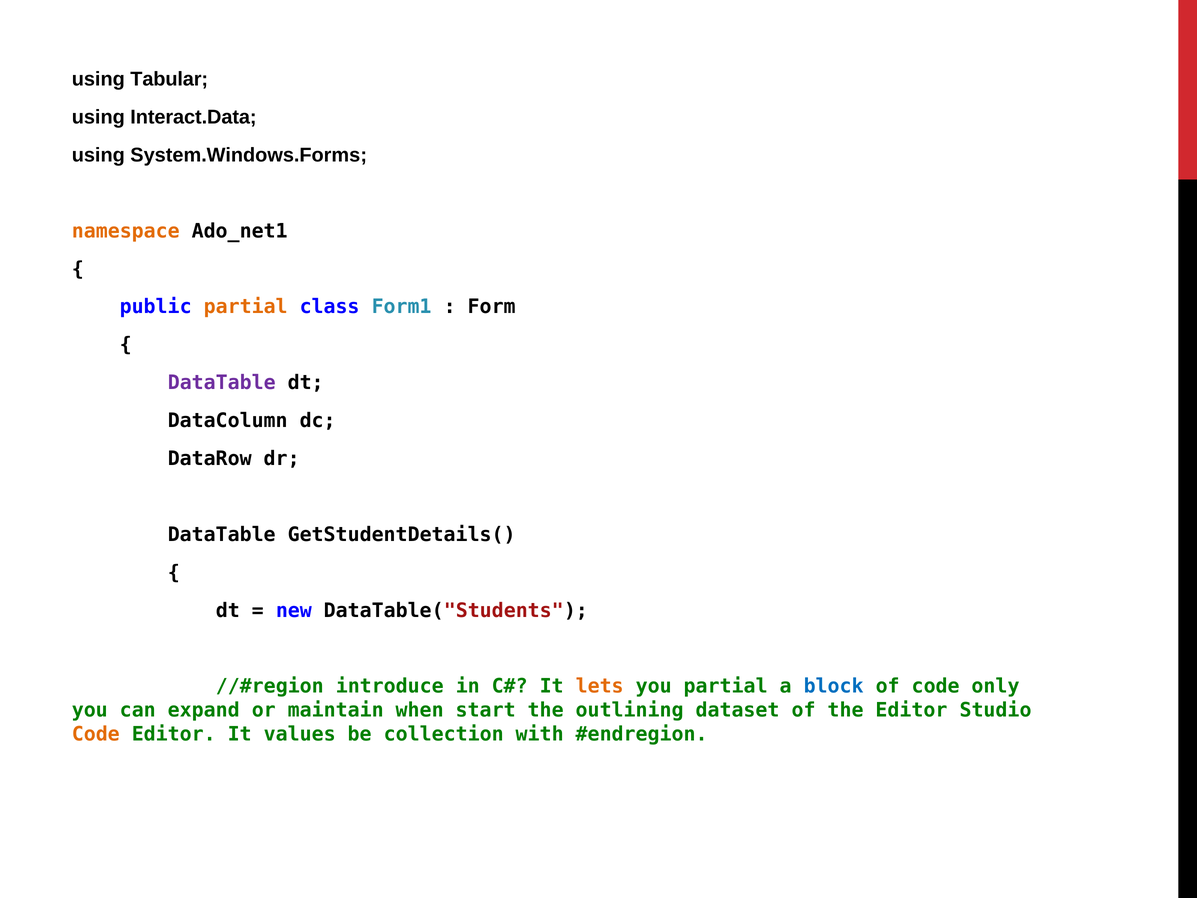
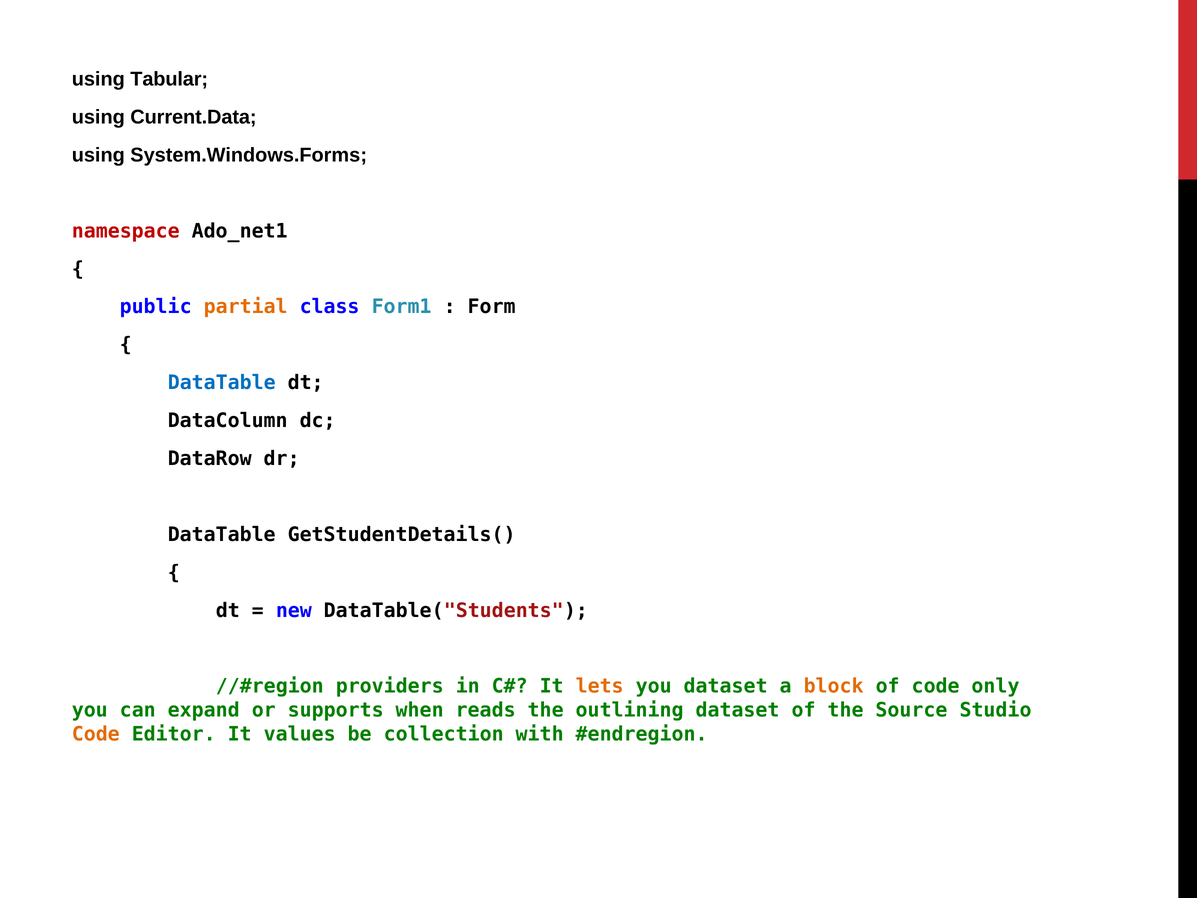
Interact.Data: Interact.Data -> Current.Data (193, 117)
namespace colour: orange -> red (126, 231)
DataTable colour: purple -> blue (222, 383)
introduce: introduce -> providers (390, 686)
you partial: partial -> dataset (726, 686)
block colour: blue -> orange (834, 686)
maintain: maintain -> supports (336, 710)
start: start -> reads (486, 710)
the Editor: Editor -> Source (911, 710)
